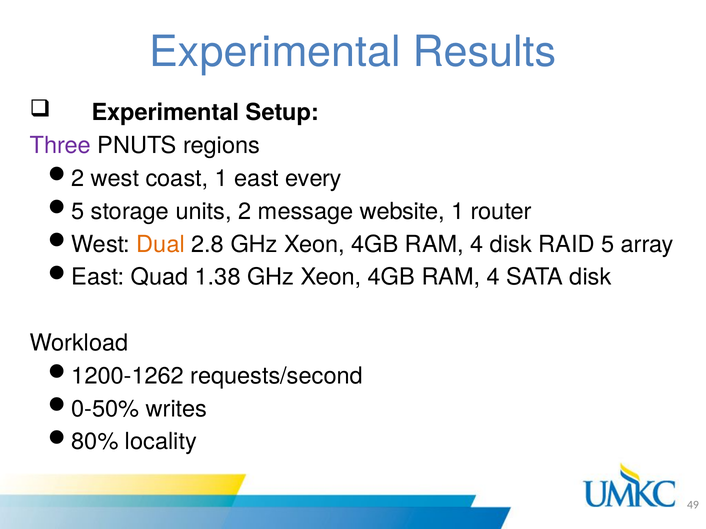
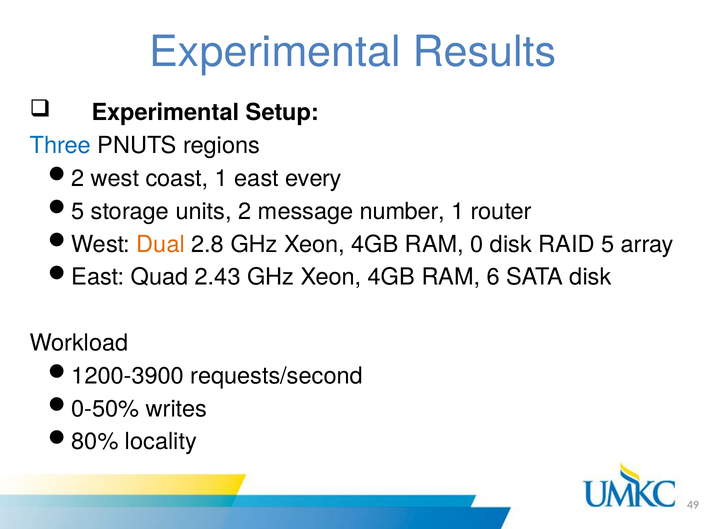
Three colour: purple -> blue (60, 146)
website: website -> number (402, 212)
4: 4 -> 0 (477, 244)
1.38: 1.38 -> 2.43 (218, 277)
4: 4 -> 6 (493, 277)
1200-1262: 1200-1262 -> 1200-3900 (128, 376)
